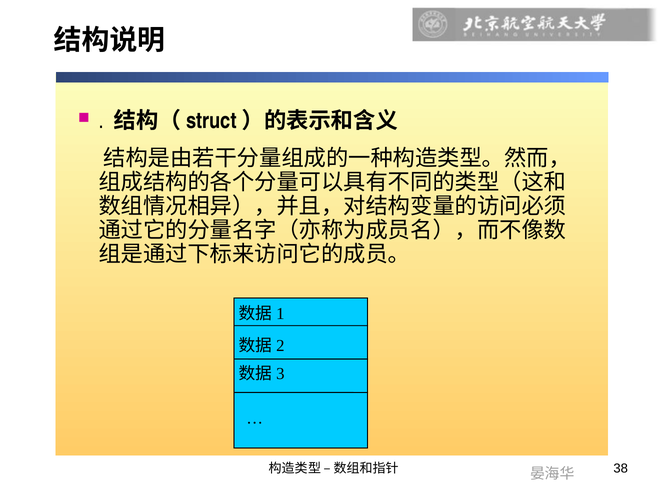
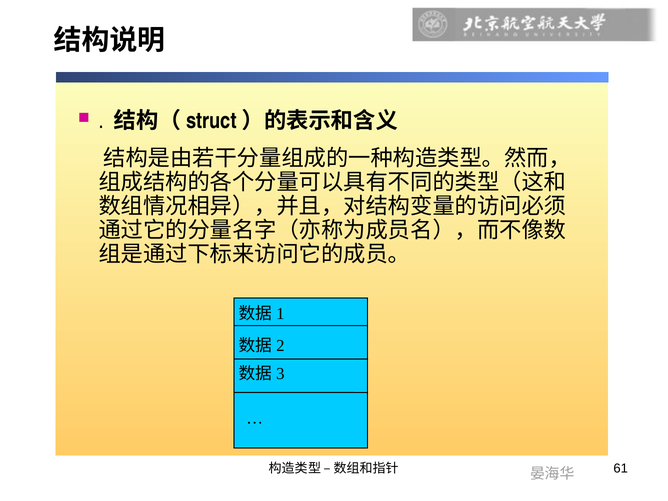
38: 38 -> 61 (621, 468)
